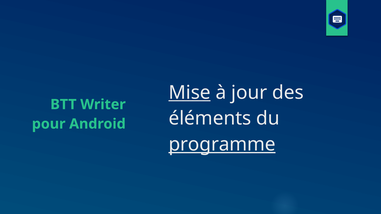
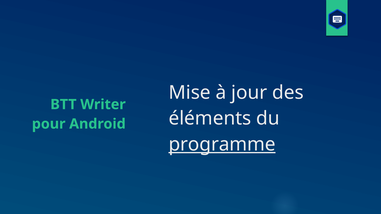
Mise underline: present -> none (190, 93)
